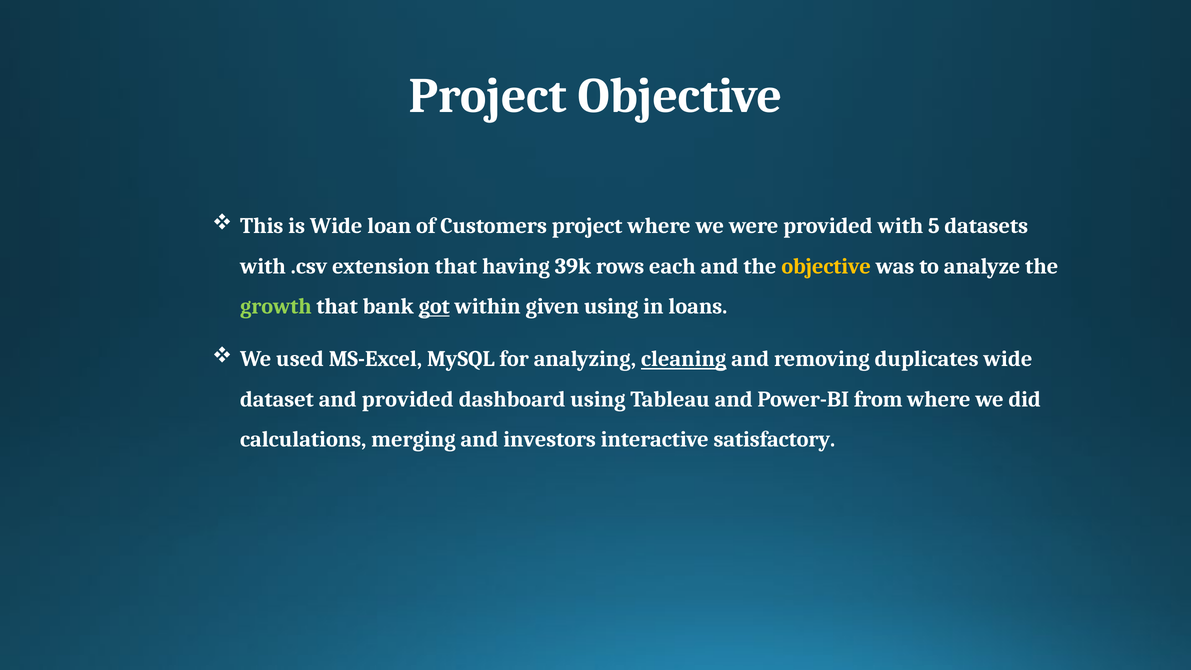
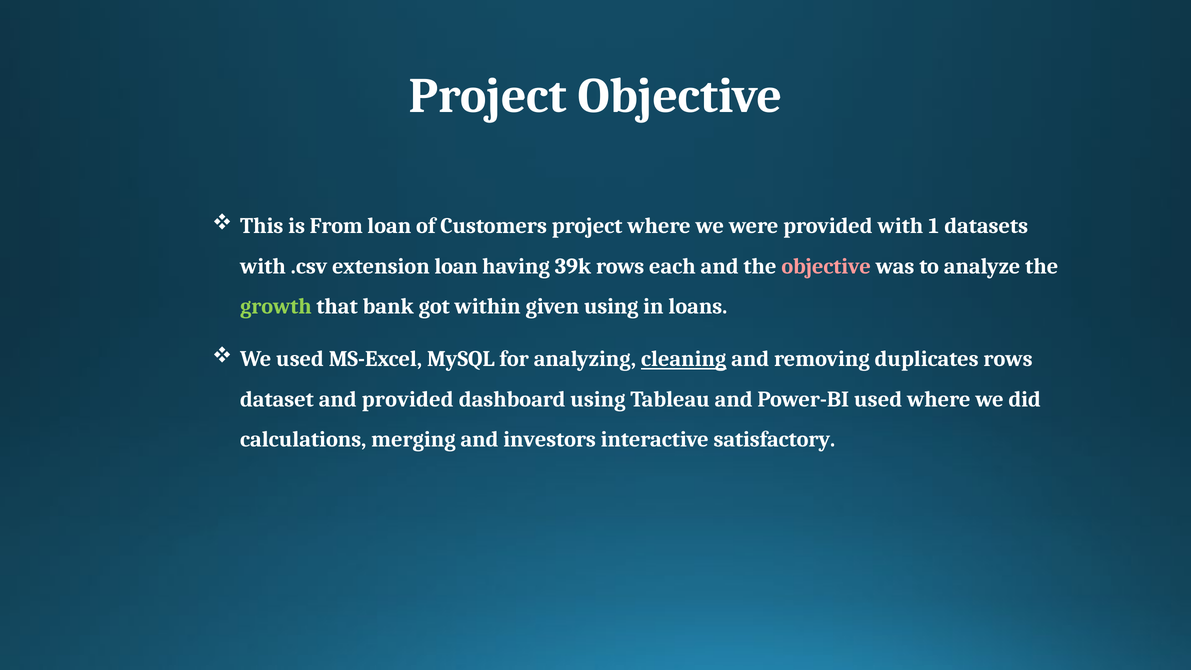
is Wide: Wide -> From (336, 226)
5: 5 -> 1 (934, 226)
extension that: that -> loan (456, 266)
objective colour: yellow -> pink (826, 266)
got underline: present -> none (434, 306)
duplicates wide: wide -> rows (1008, 359)
Power-BI from: from -> used (878, 399)
